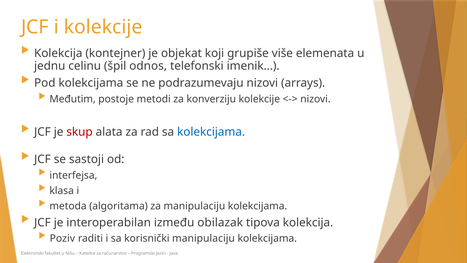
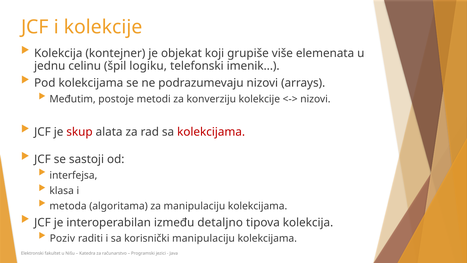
odnos: odnos -> logiku (148, 66)
kolekcijama colour: blue -> red (211, 132)
obilazak: obilazak -> detaljno (220, 222)
